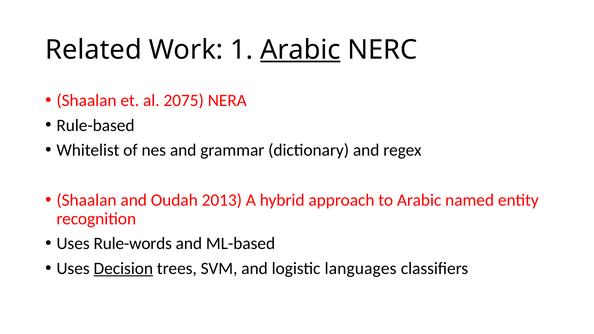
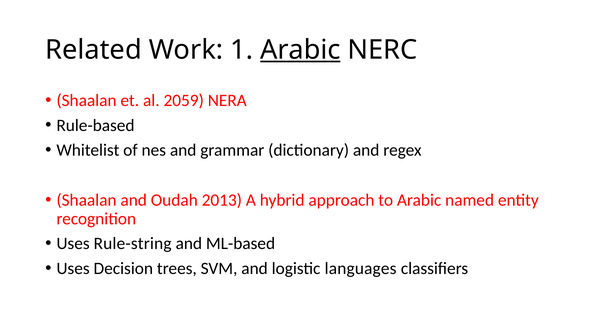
2075: 2075 -> 2059 (184, 100)
Rule-words: Rule-words -> Rule-string (133, 244)
Decision underline: present -> none (123, 269)
